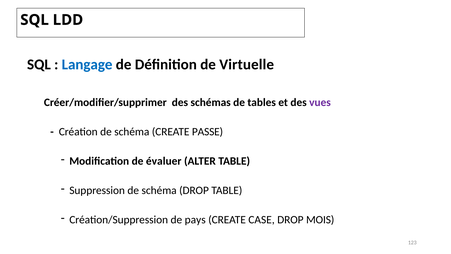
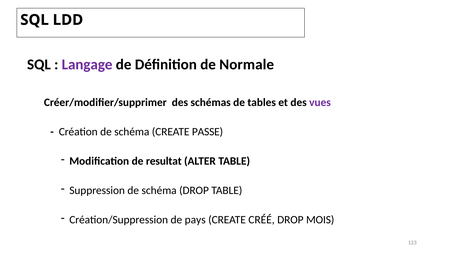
Langage colour: blue -> purple (87, 64)
Virtuelle: Virtuelle -> Normale (247, 64)
évaluer: évaluer -> resultat (164, 161)
CASE: CASE -> CRÉÉ (262, 220)
